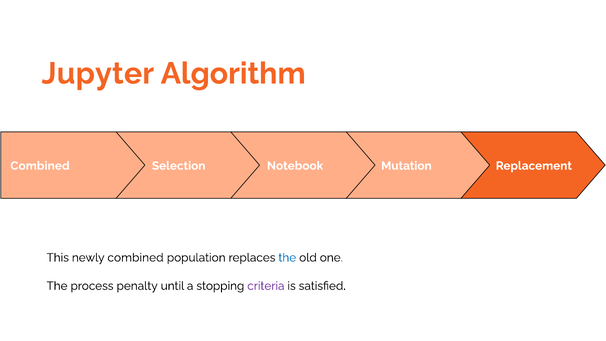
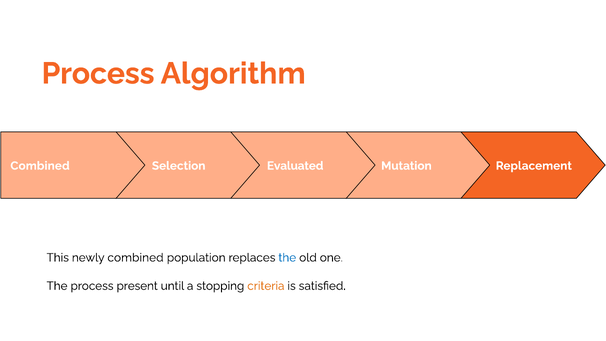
Jupyter: Jupyter -> Process (98, 74)
Notebook: Notebook -> Evaluated (295, 166)
penalty: penalty -> present (137, 286)
criteria colour: purple -> orange (266, 286)
